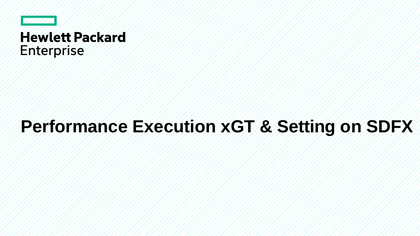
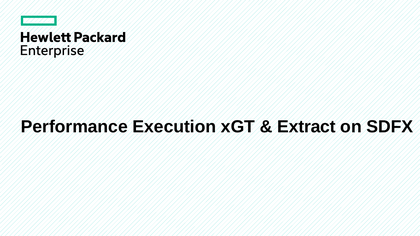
Setting: Setting -> Extract (306, 127)
